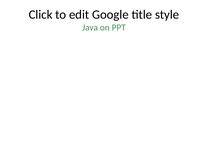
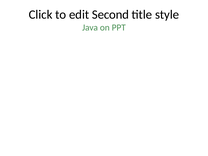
Google: Google -> Second (110, 15)
